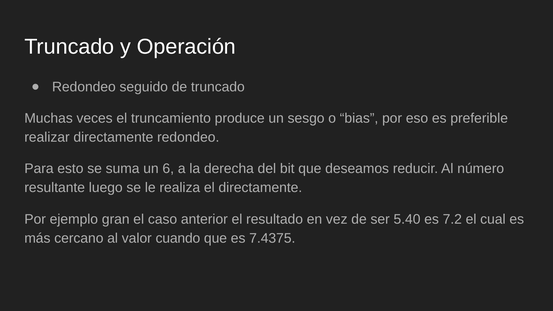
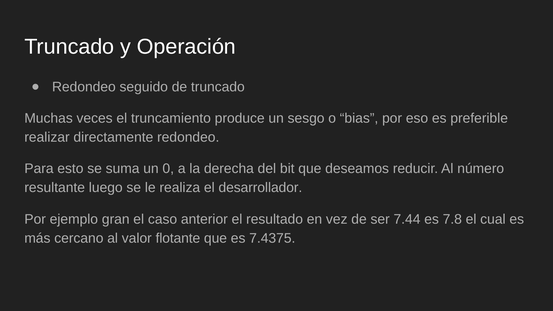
6: 6 -> 0 (168, 169)
el directamente: directamente -> desarrollador (260, 188)
5.40: 5.40 -> 7.44 (407, 219)
7.2: 7.2 -> 7.8 (452, 219)
cuando: cuando -> flotante (178, 238)
